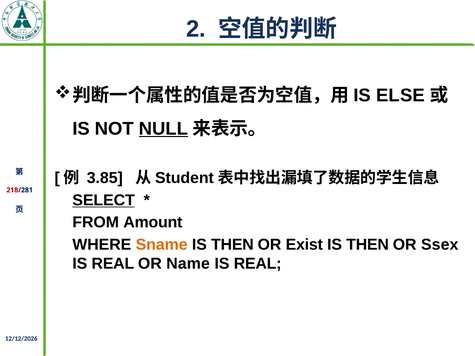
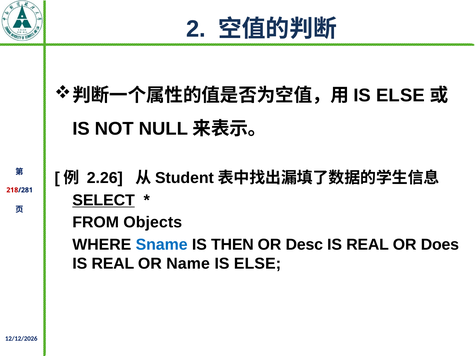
NULL underline: present -> none (163, 129)
3.85: 3.85 -> 2.26 (105, 178)
Amount: Amount -> Objects (153, 222)
Sname colour: orange -> blue (162, 245)
Exist: Exist -> Desc (304, 245)
THEN: THEN -> REAL (368, 245)
Ssex: Ssex -> Does (440, 245)
REAL: REAL -> ELSE (257, 264)
